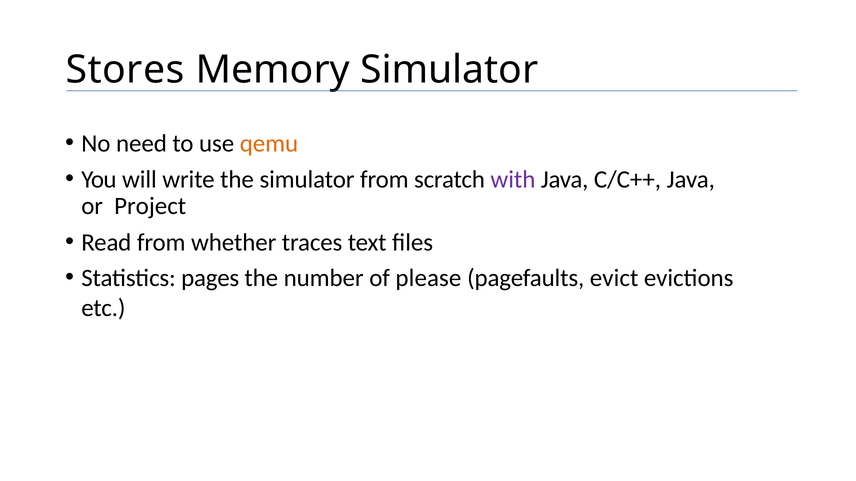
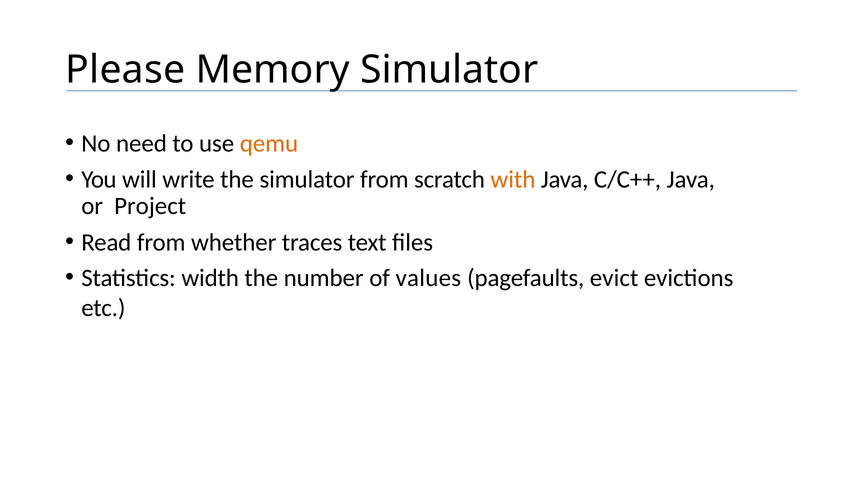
Stores: Stores -> Please (125, 70)
with colour: purple -> orange (513, 180)
pages: pages -> width (210, 278)
please: please -> values (428, 278)
